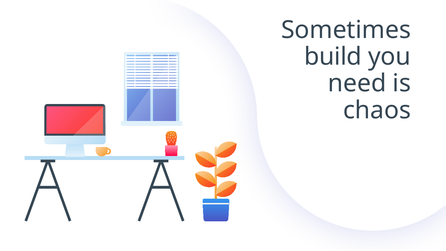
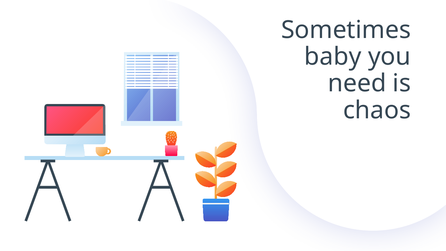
build: build -> baby (333, 57)
